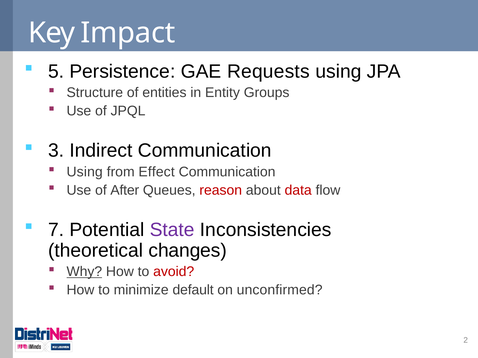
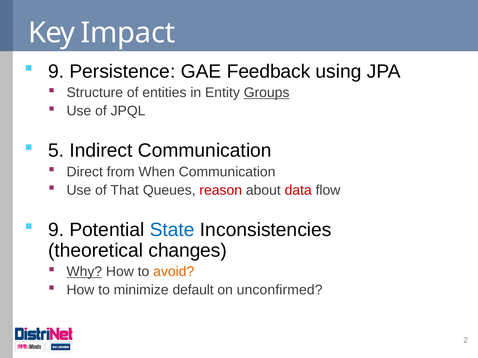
5: 5 -> 9 (56, 72)
Requests: Requests -> Feedback (269, 72)
Groups underline: none -> present (267, 93)
3: 3 -> 5 (56, 151)
Using: Using -> Direct (85, 172)
Effect: Effect -> When (157, 172)
After: After -> That (125, 190)
7: 7 -> 9 (56, 230)
State colour: purple -> blue (172, 230)
avoid colour: red -> orange (174, 272)
